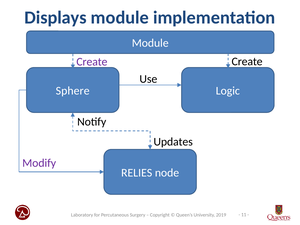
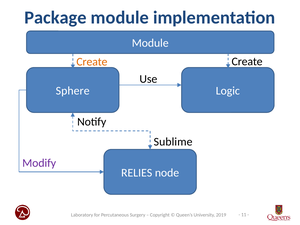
Displays: Displays -> Package (55, 18)
Create colour: purple -> orange (92, 62)
Updates: Updates -> Sublime (173, 142)
